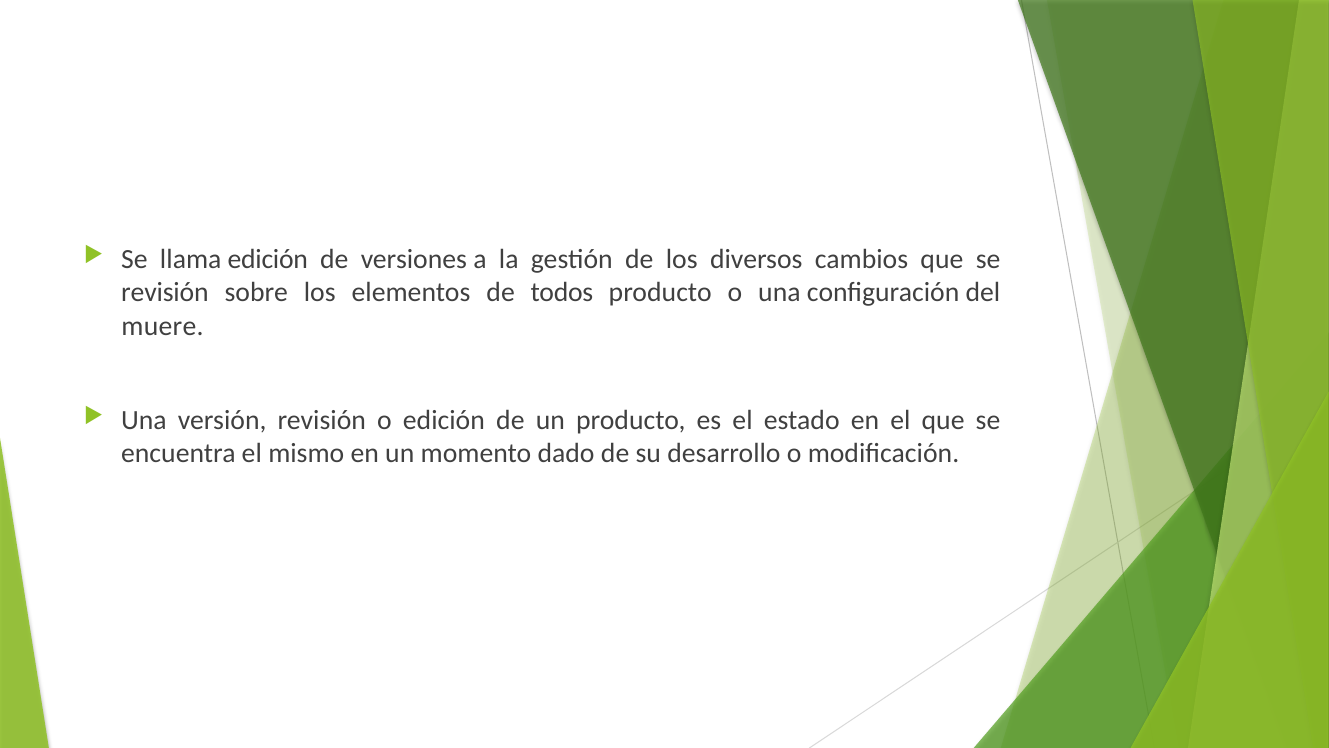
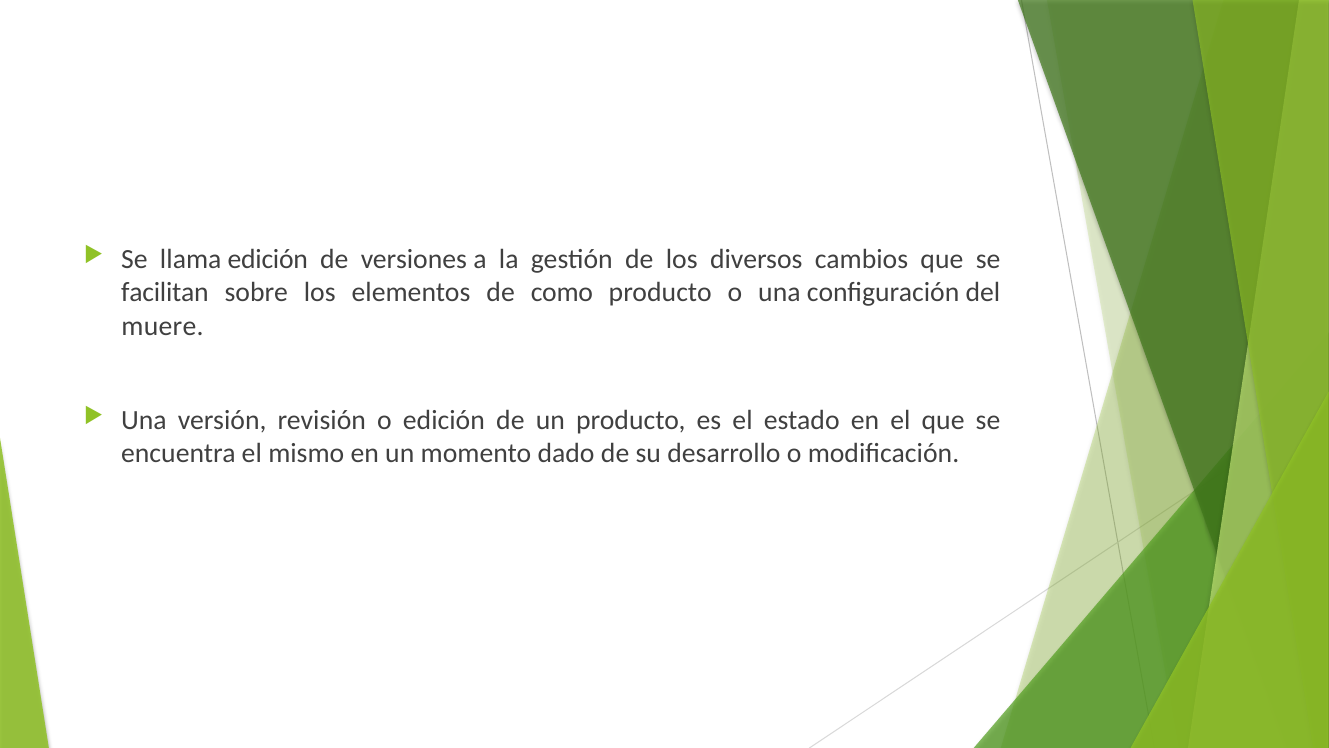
revisión: revisión -> facilitan (165, 292)
todos: todos -> como (562, 292)
